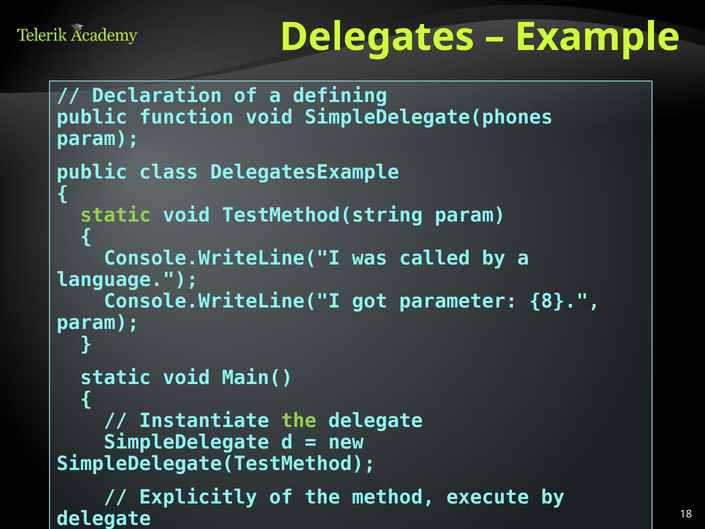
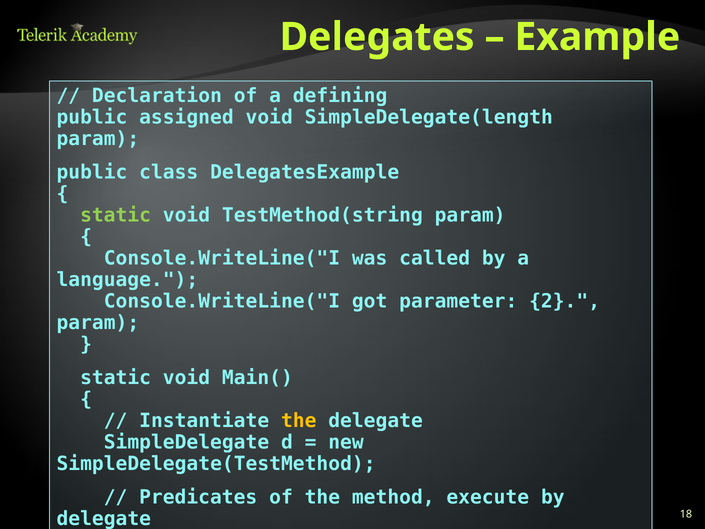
function: function -> assigned (186, 117)
SimpleDelegate(phones: SimpleDelegate(phones -> SimpleDelegate(length (429, 117)
8: 8 -> 2 (565, 301)
the colour: light green -> yellow (299, 421)
Explicitly: Explicitly -> Predicates (198, 497)
